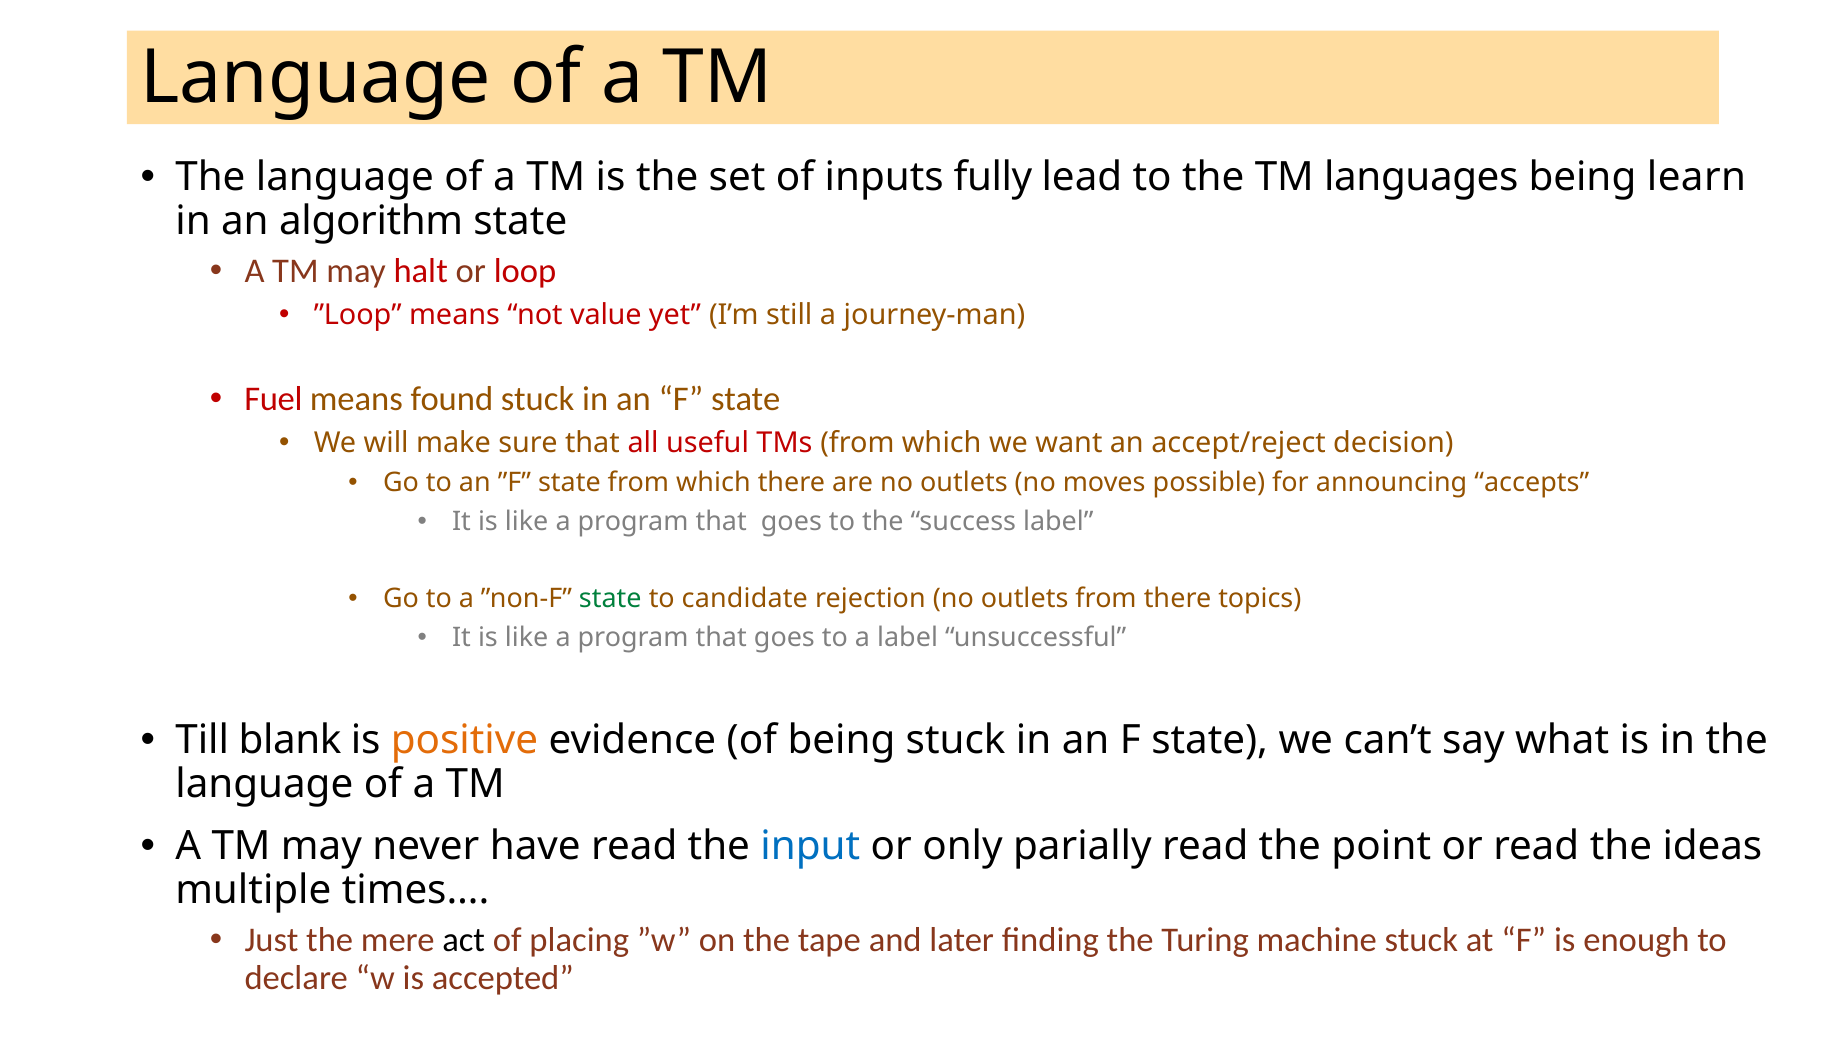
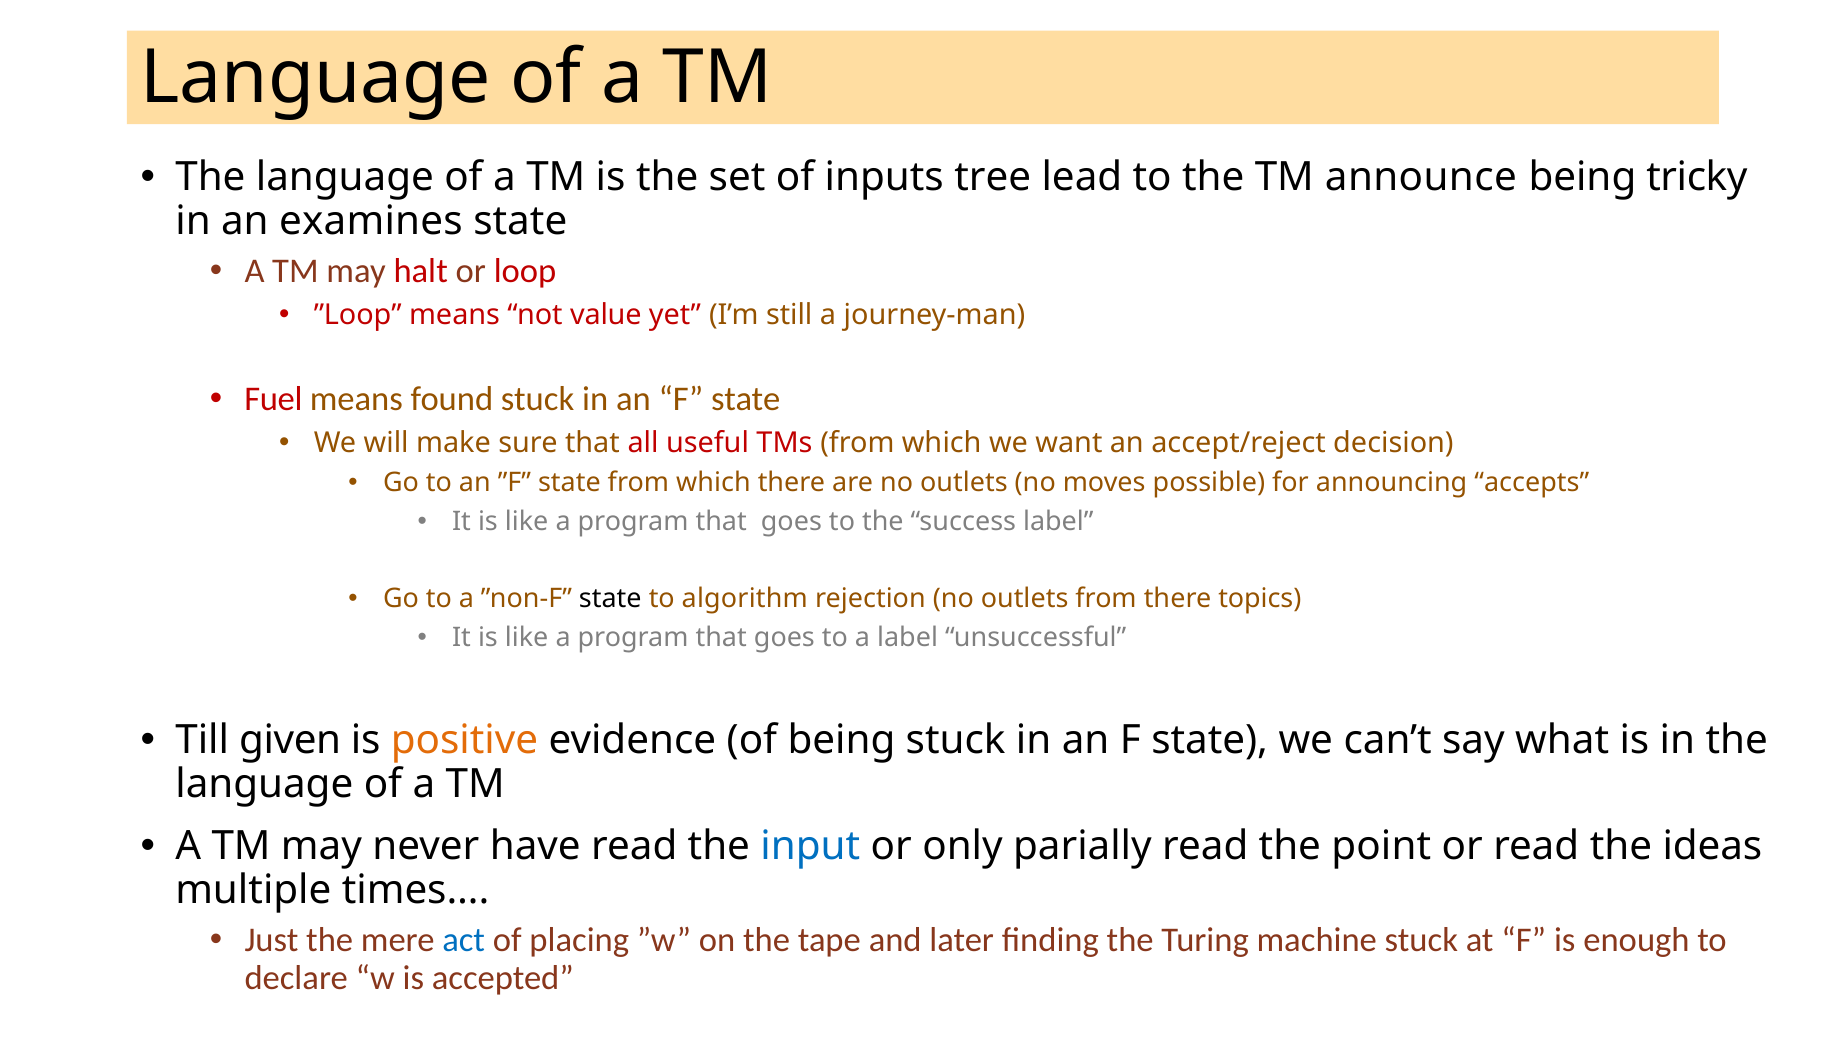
fully: fully -> tree (993, 177)
languages: languages -> announce (1421, 177)
learn: learn -> tricky (1697, 177)
algorithm: algorithm -> examines (371, 221)
state colour: green -> black (610, 599)
candidate: candidate -> algorithm (745, 599)
blank: blank -> given (290, 740)
act colour: black -> blue (464, 941)
